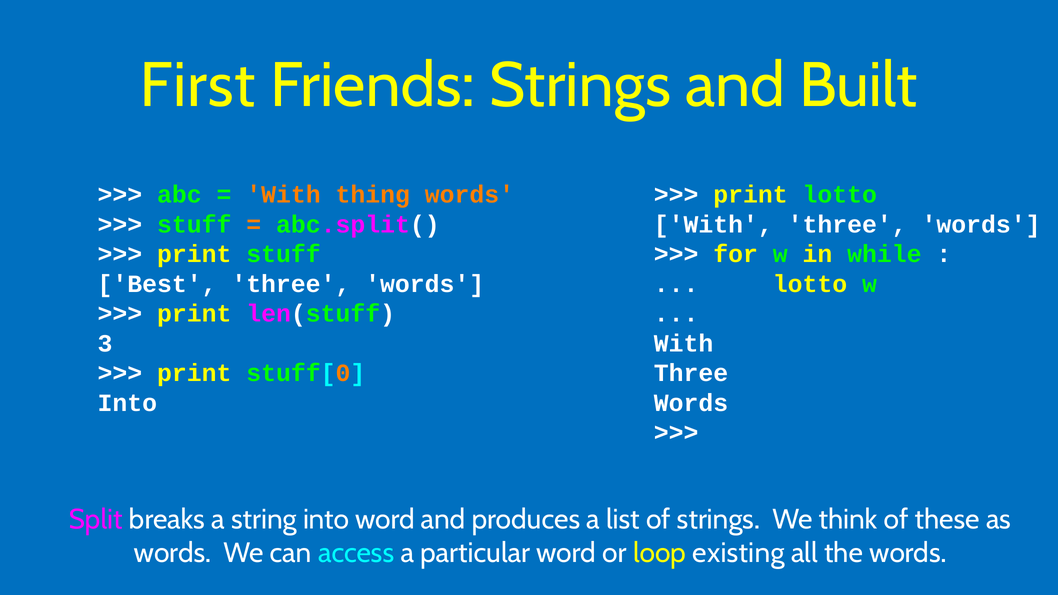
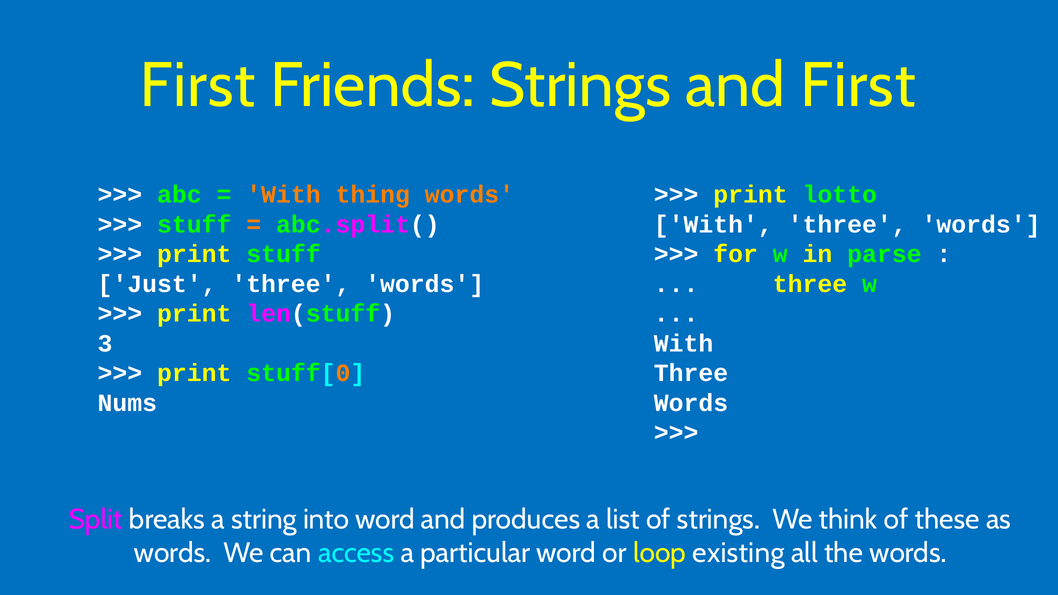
and Built: Built -> First (858, 85)
while: while -> parse (884, 254)
Best: Best -> Just (157, 284)
lotto: lotto -> three (810, 284)
Into: Into -> Nums (127, 403)
